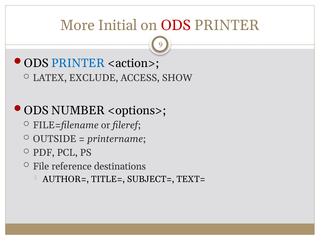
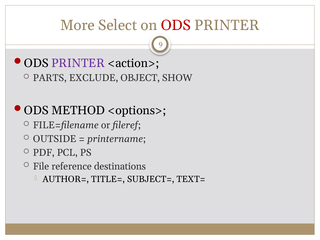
Initial: Initial -> Select (118, 25)
PRINTER colour: blue -> purple (78, 63)
LATEX: LATEX -> PARTS (50, 78)
ACCESS: ACCESS -> OBJECT (140, 78)
NUMBER: NUMBER -> METHOD (78, 110)
